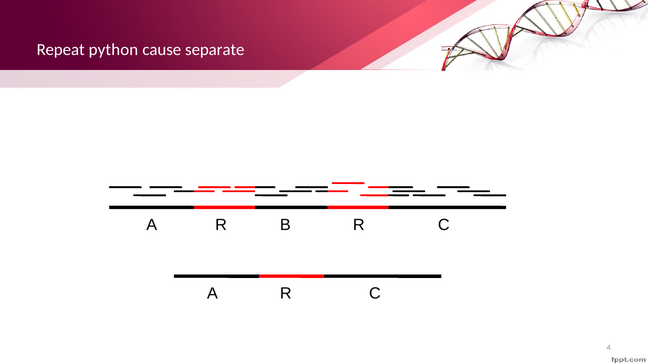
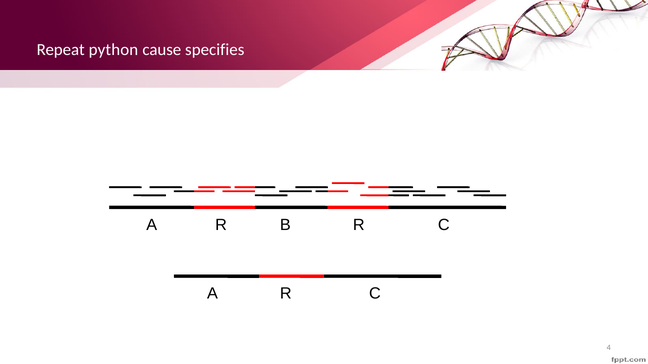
separate: separate -> specifies (215, 50)
